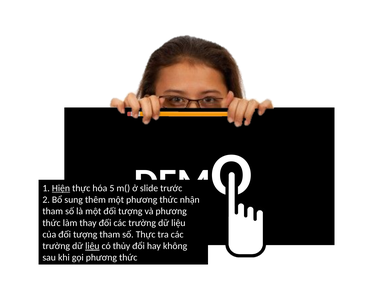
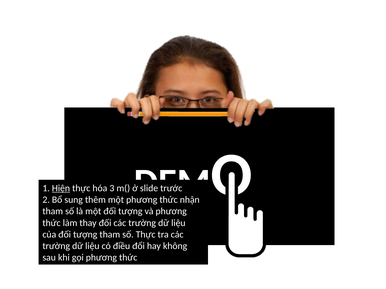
5: 5 -> 3 (112, 189)
liệu underline: present -> none (92, 246)
thủy: thủy -> điều (122, 246)
